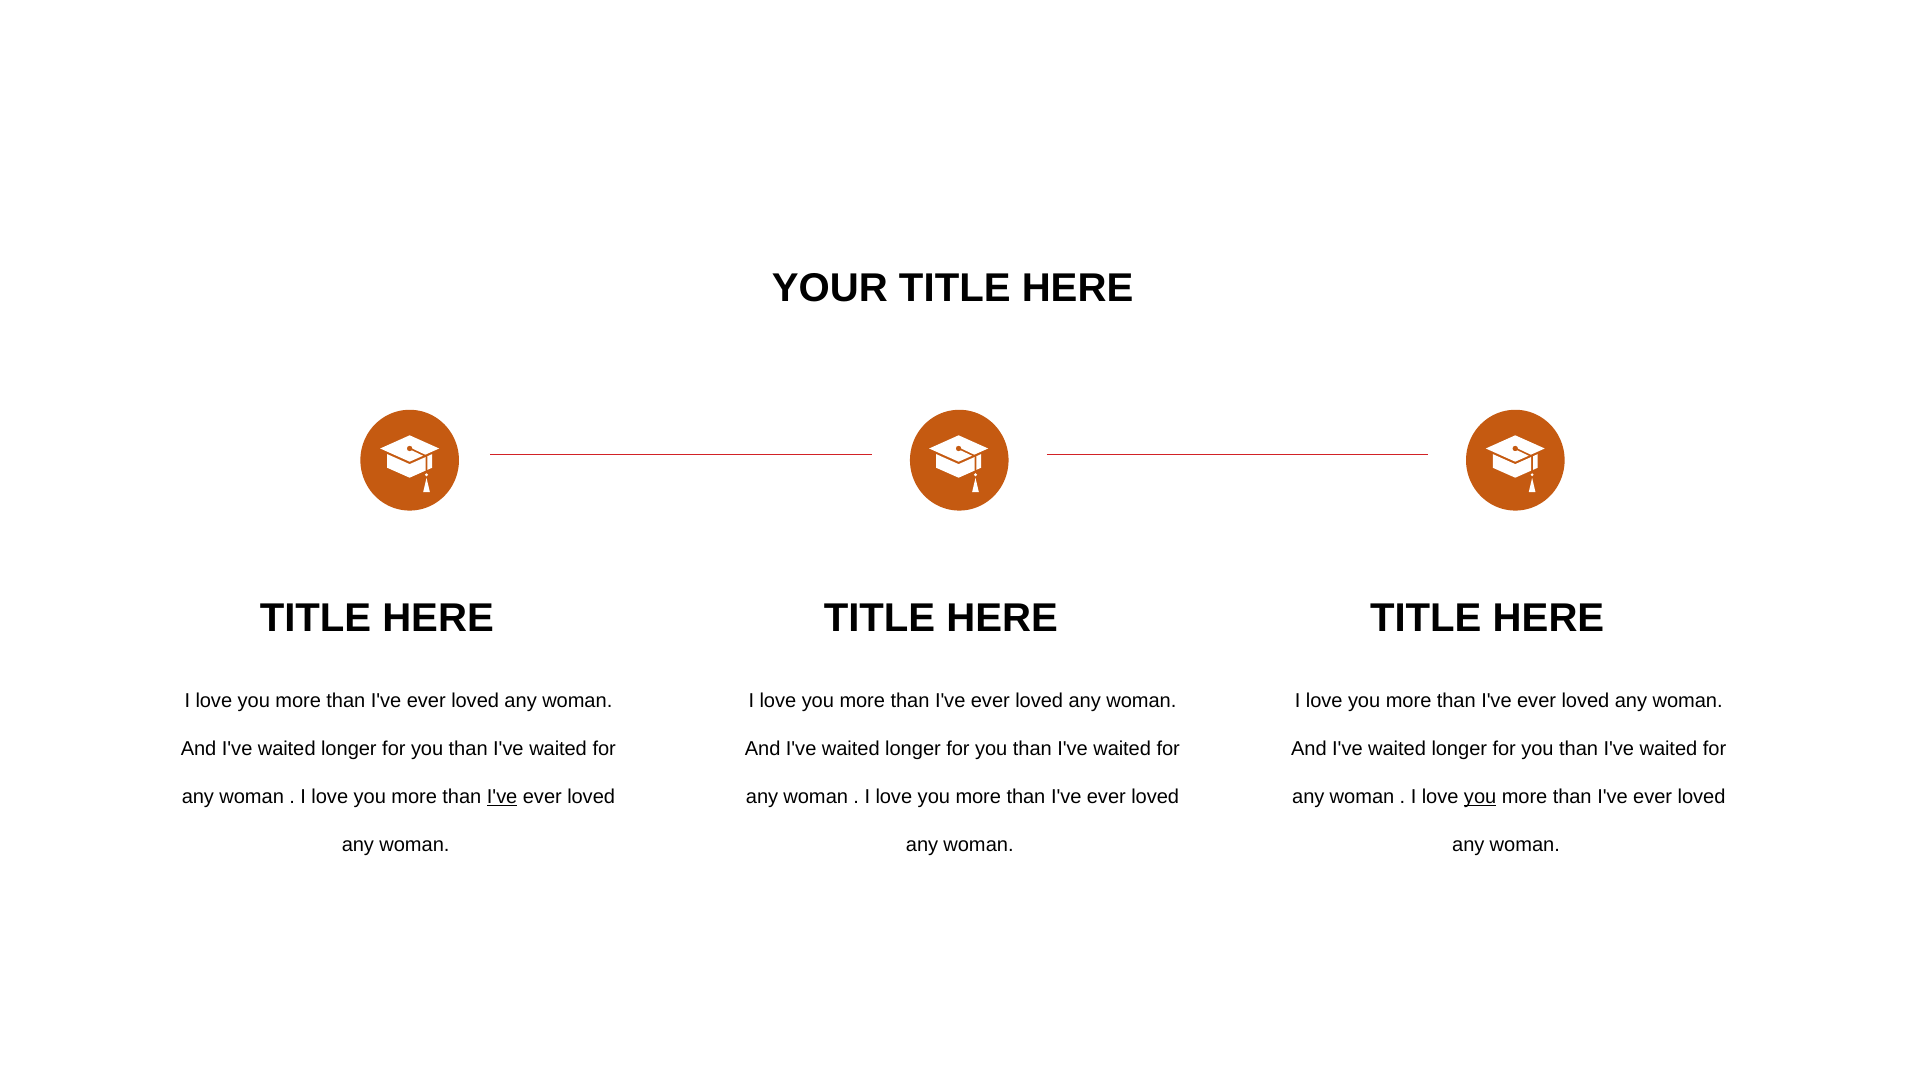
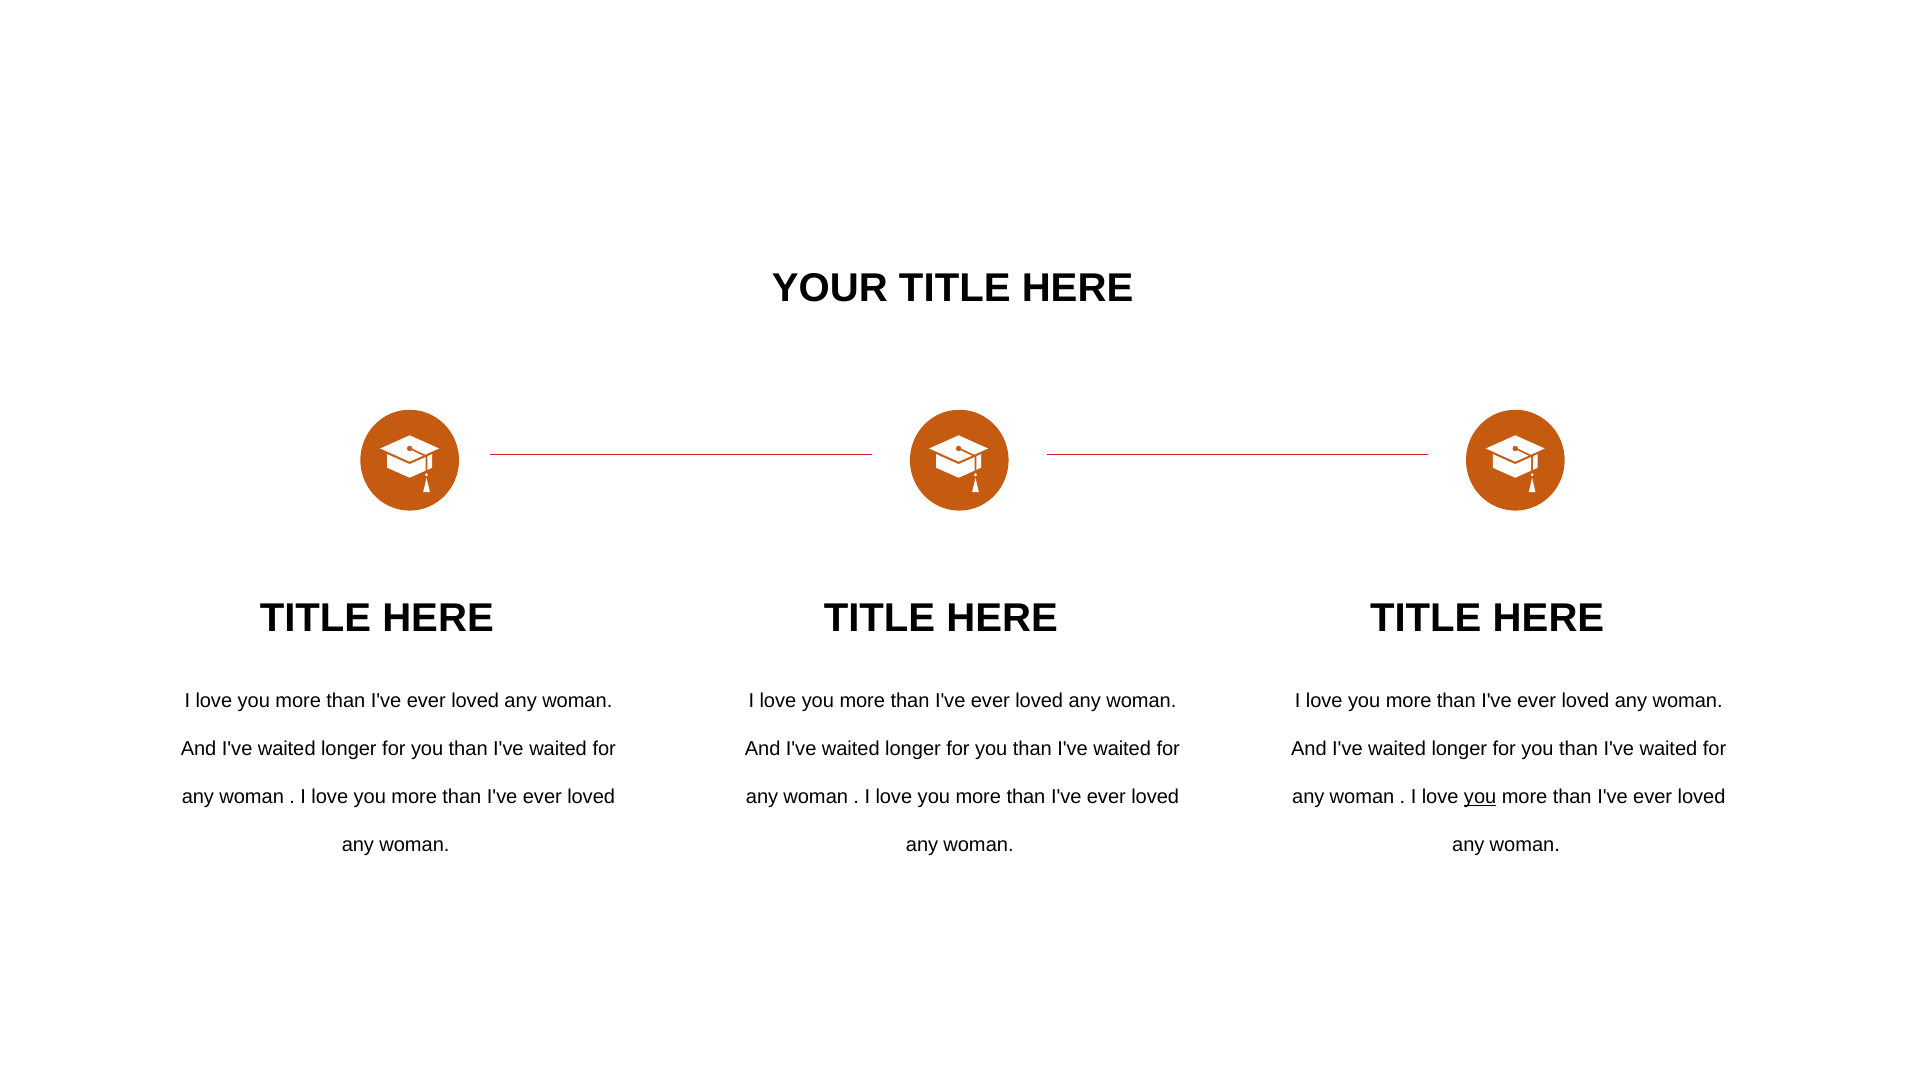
I've underline: present -> none (502, 797)
